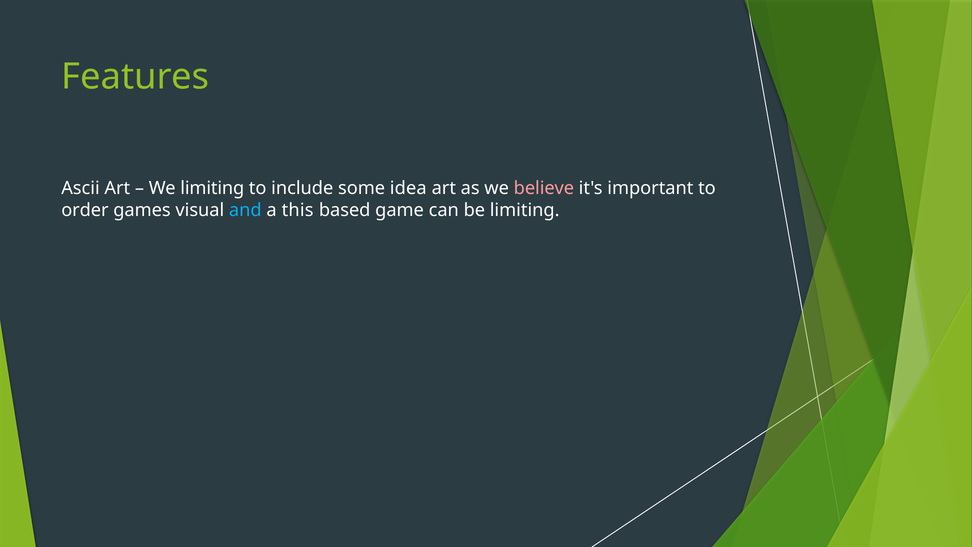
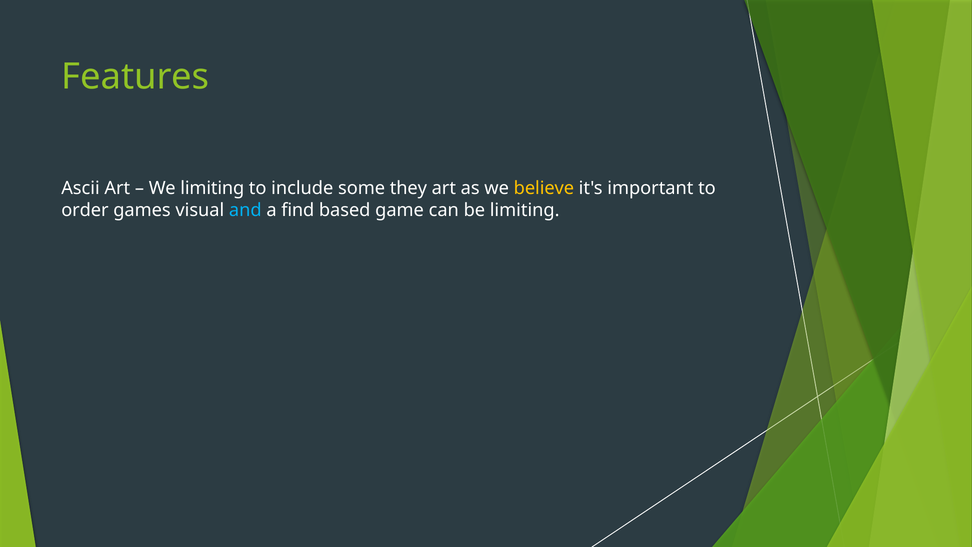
idea: idea -> they (408, 188)
believe colour: pink -> yellow (544, 188)
this: this -> find (298, 210)
